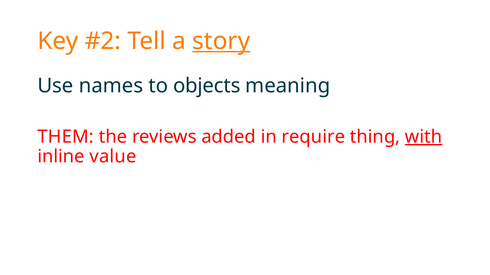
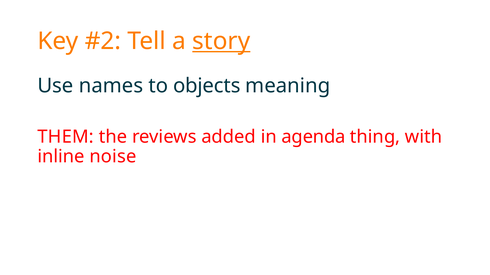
require: require -> agenda (313, 137)
with underline: present -> none (424, 137)
value: value -> noise (113, 157)
